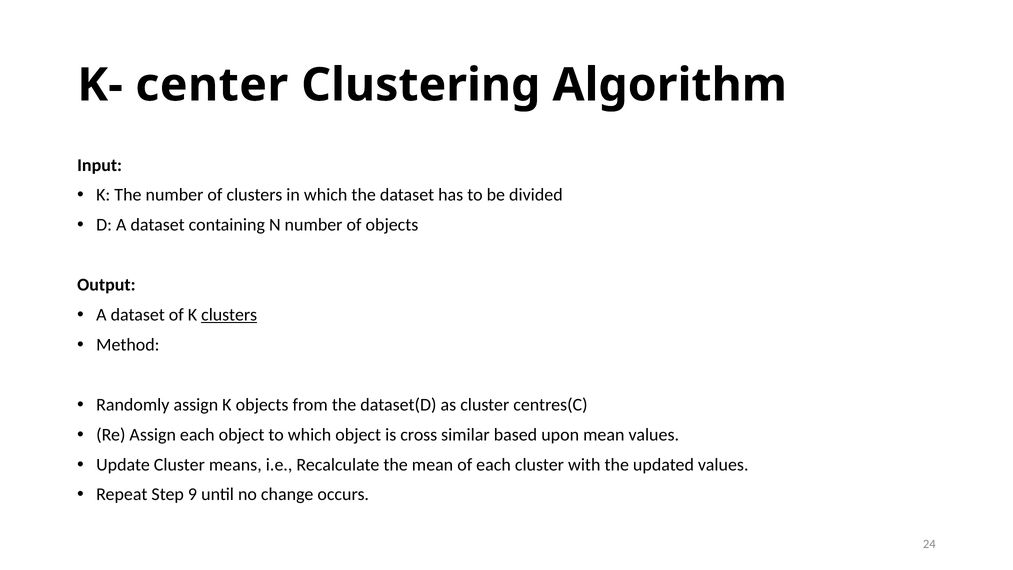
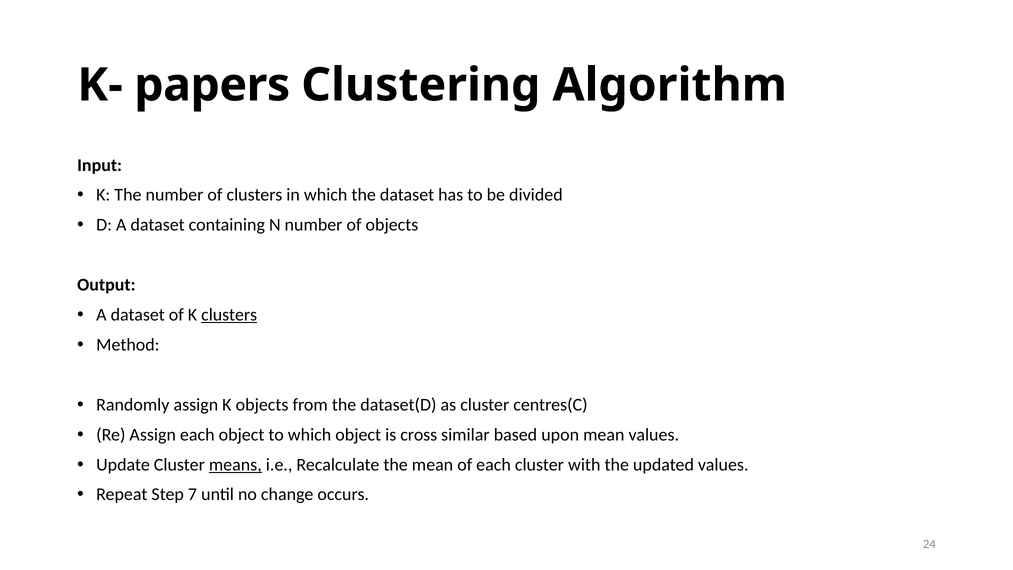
center: center -> papers (212, 85)
means underline: none -> present (235, 464)
9: 9 -> 7 (193, 494)
